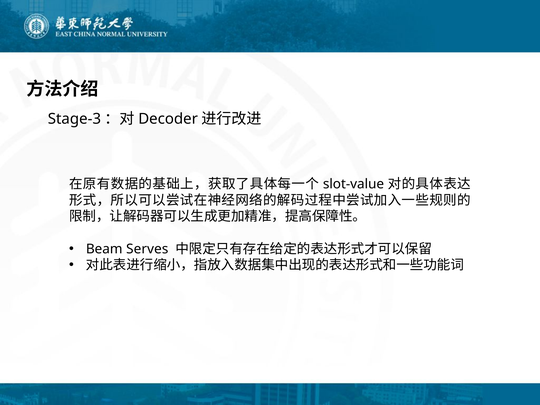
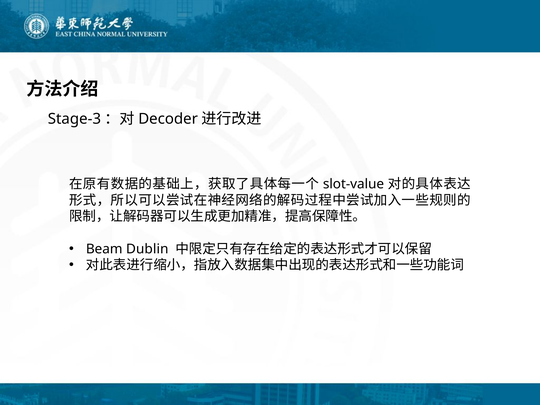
Serves: Serves -> Dublin (147, 249)
